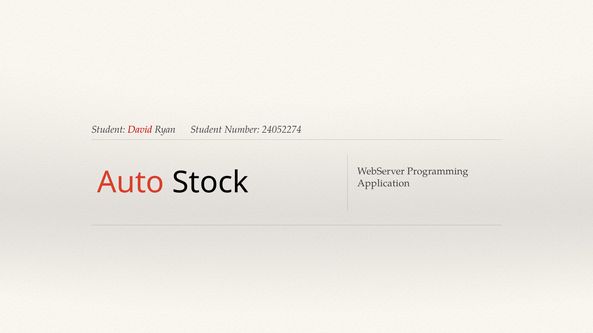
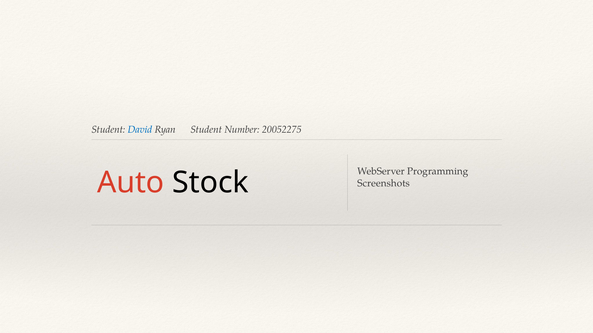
David colour: red -> blue (140, 130)
24052274: 24052274 -> 20052275 (282, 130)
Application: Application -> Screenshots (384, 184)
